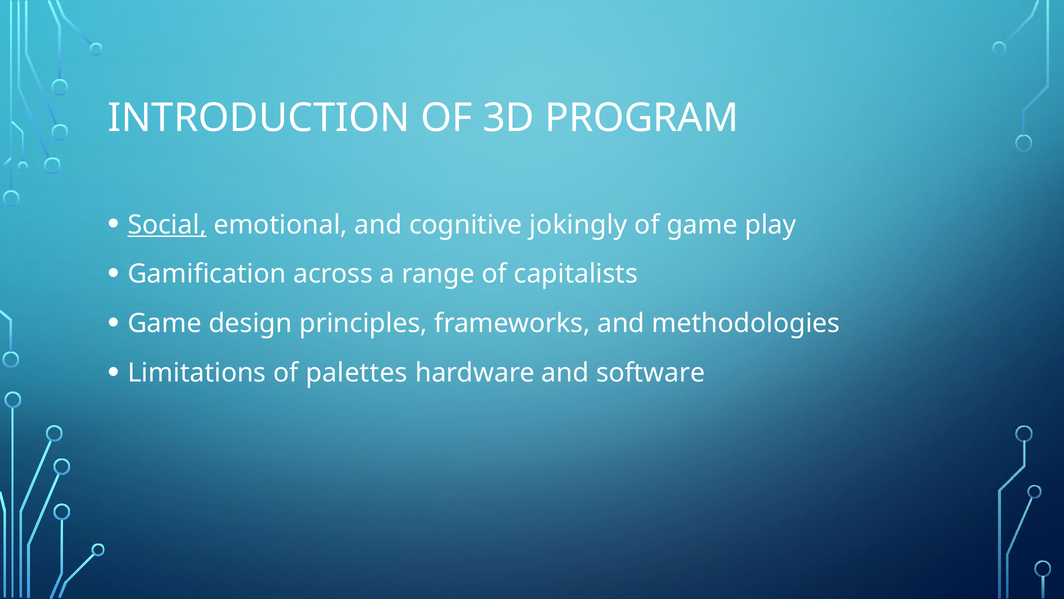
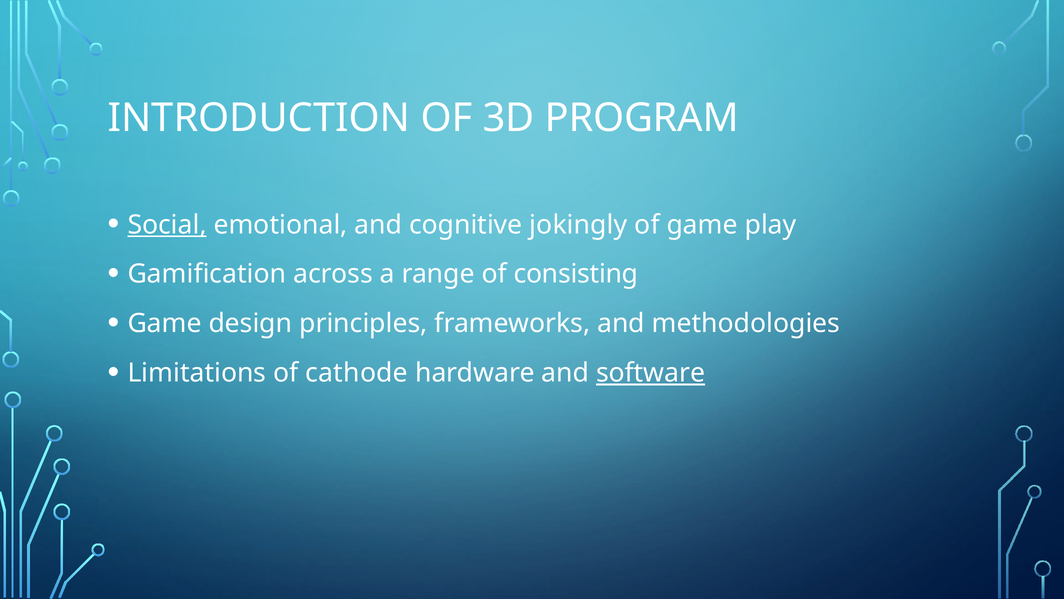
capitalists: capitalists -> consisting (576, 274)
palettes: palettes -> cathode (357, 373)
software underline: none -> present (651, 373)
